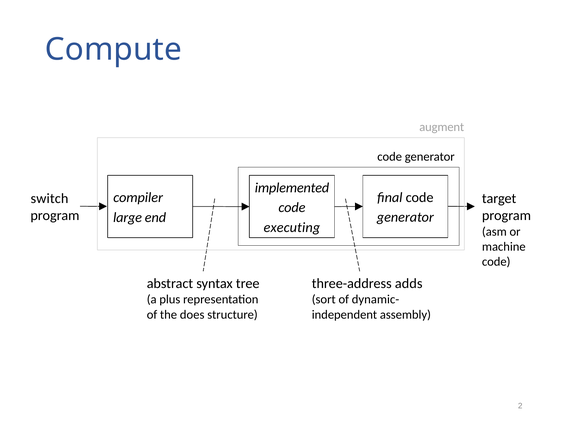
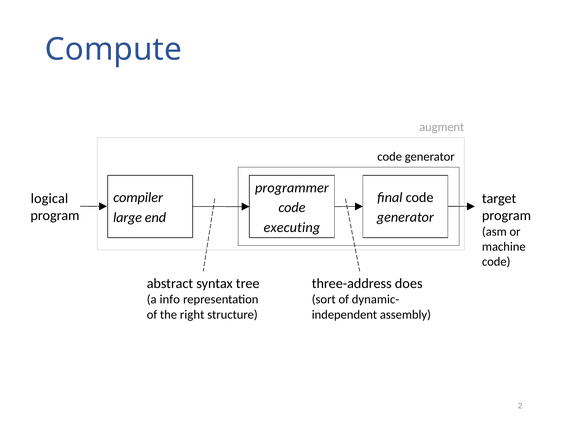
implemented: implemented -> programmer (292, 188)
switch: switch -> logical (49, 199)
adds: adds -> does (409, 284)
plus: plus -> info (170, 300)
does: does -> right (192, 315)
